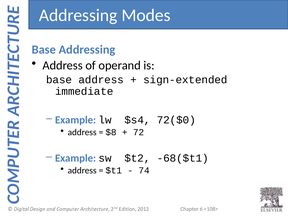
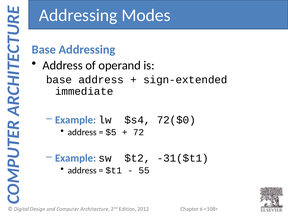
$8: $8 -> $5 (111, 132)
-68($t1: -68($t1 -> -31($t1 (183, 158)
74: 74 -> 55 (144, 170)
